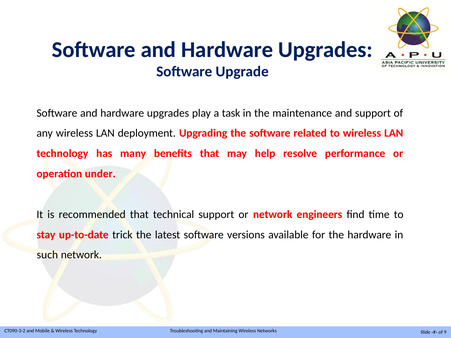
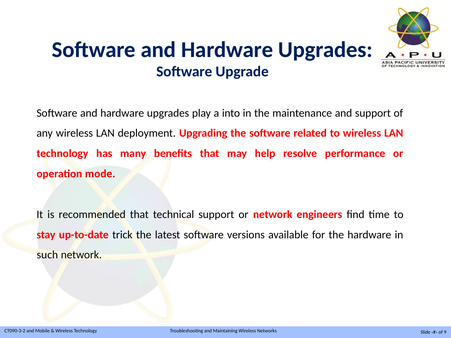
task: task -> into (231, 113)
under: under -> mode (100, 174)
